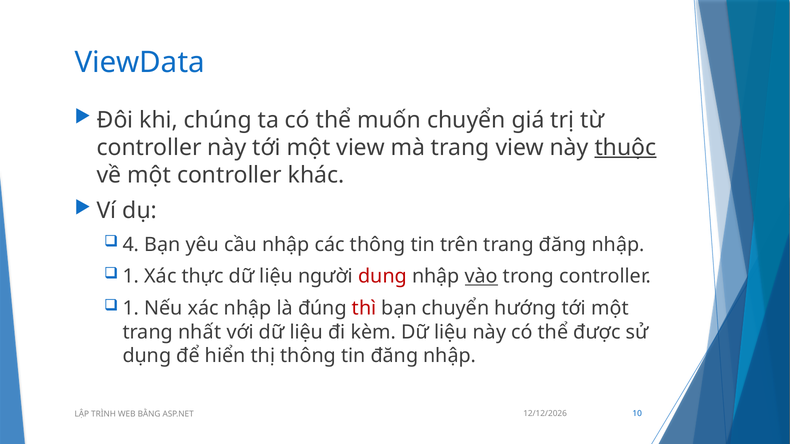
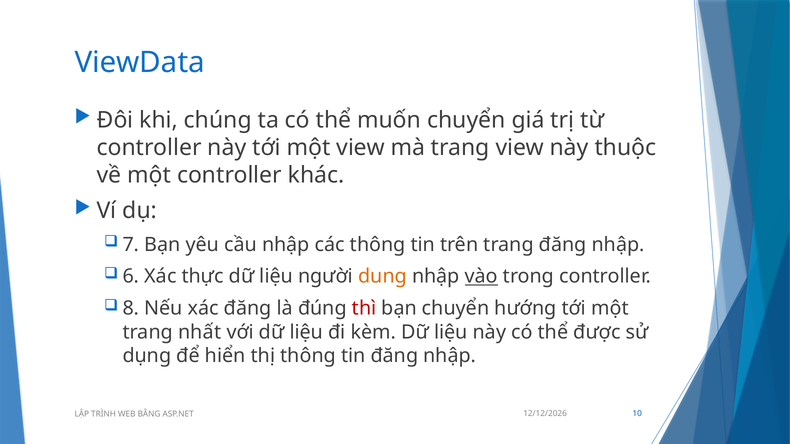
thuộc underline: present -> none (625, 148)
4: 4 -> 7 (131, 245)
1: 1 -> 6 (131, 277)
dung colour: red -> orange (383, 277)
1: 1 -> 8 (131, 309)
xác nhập: nhập -> đăng (248, 309)
